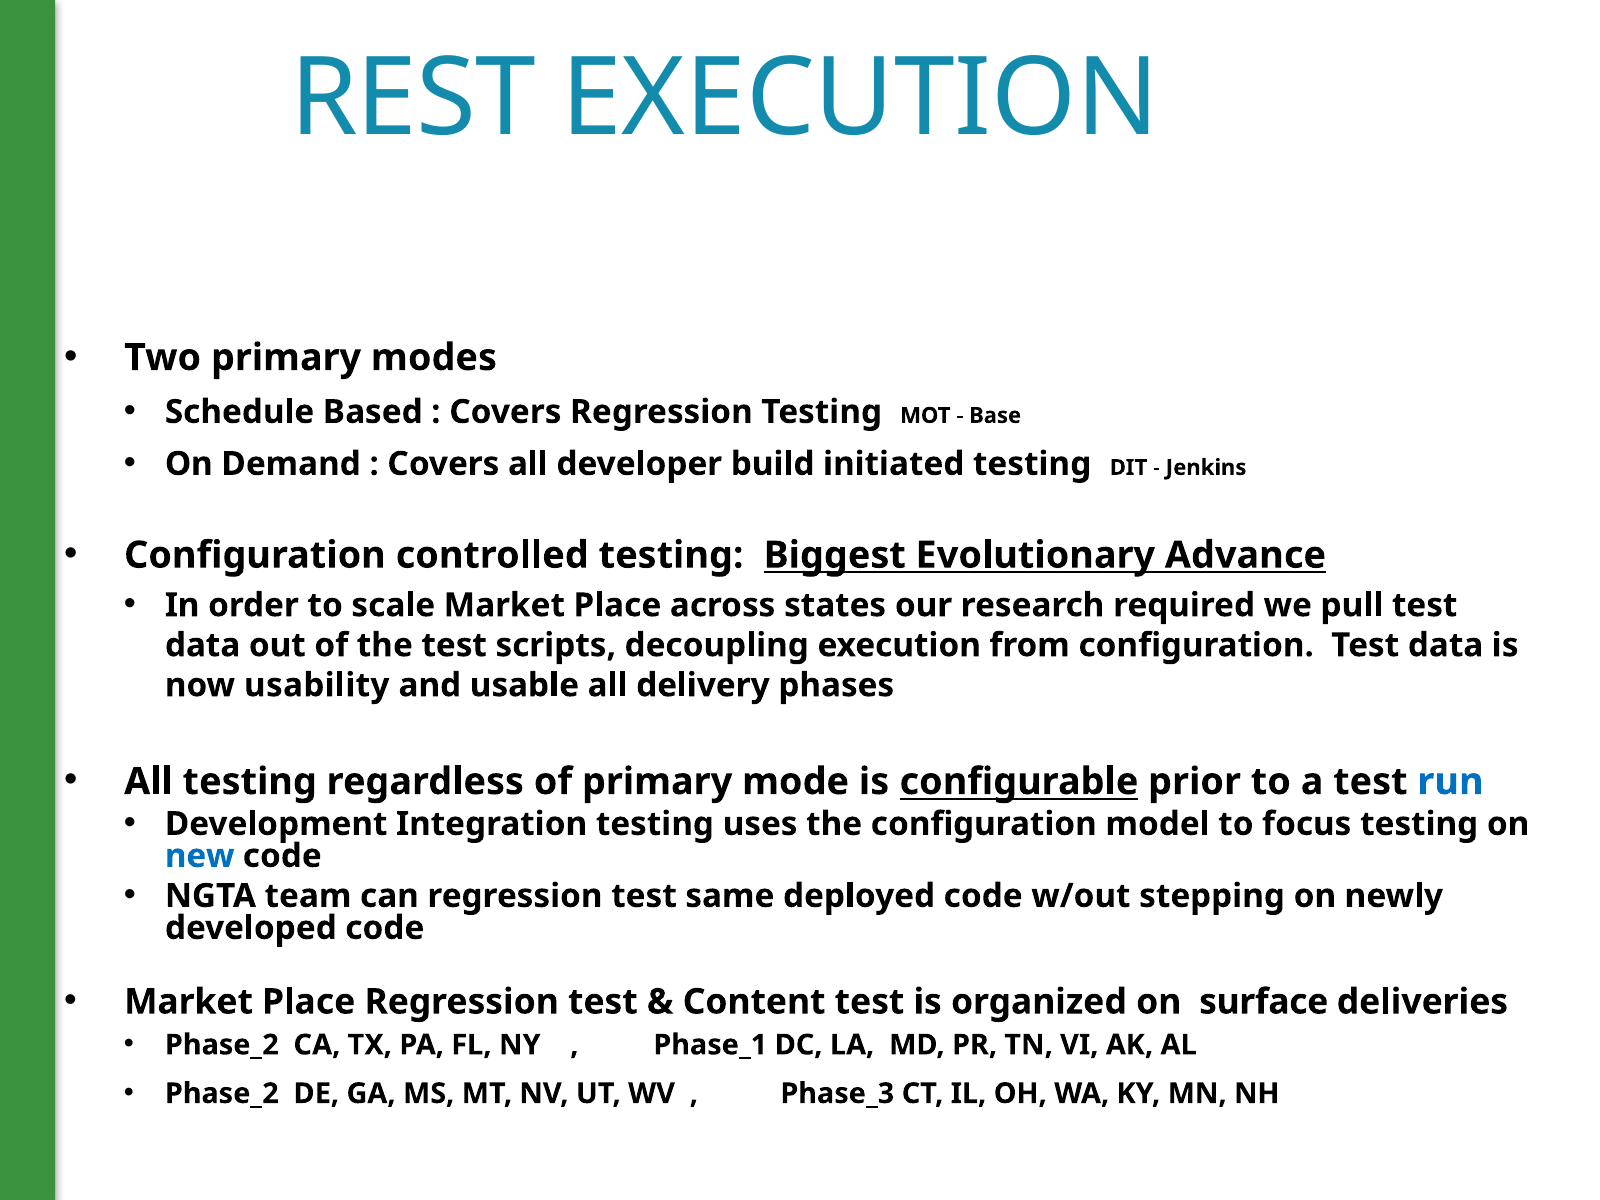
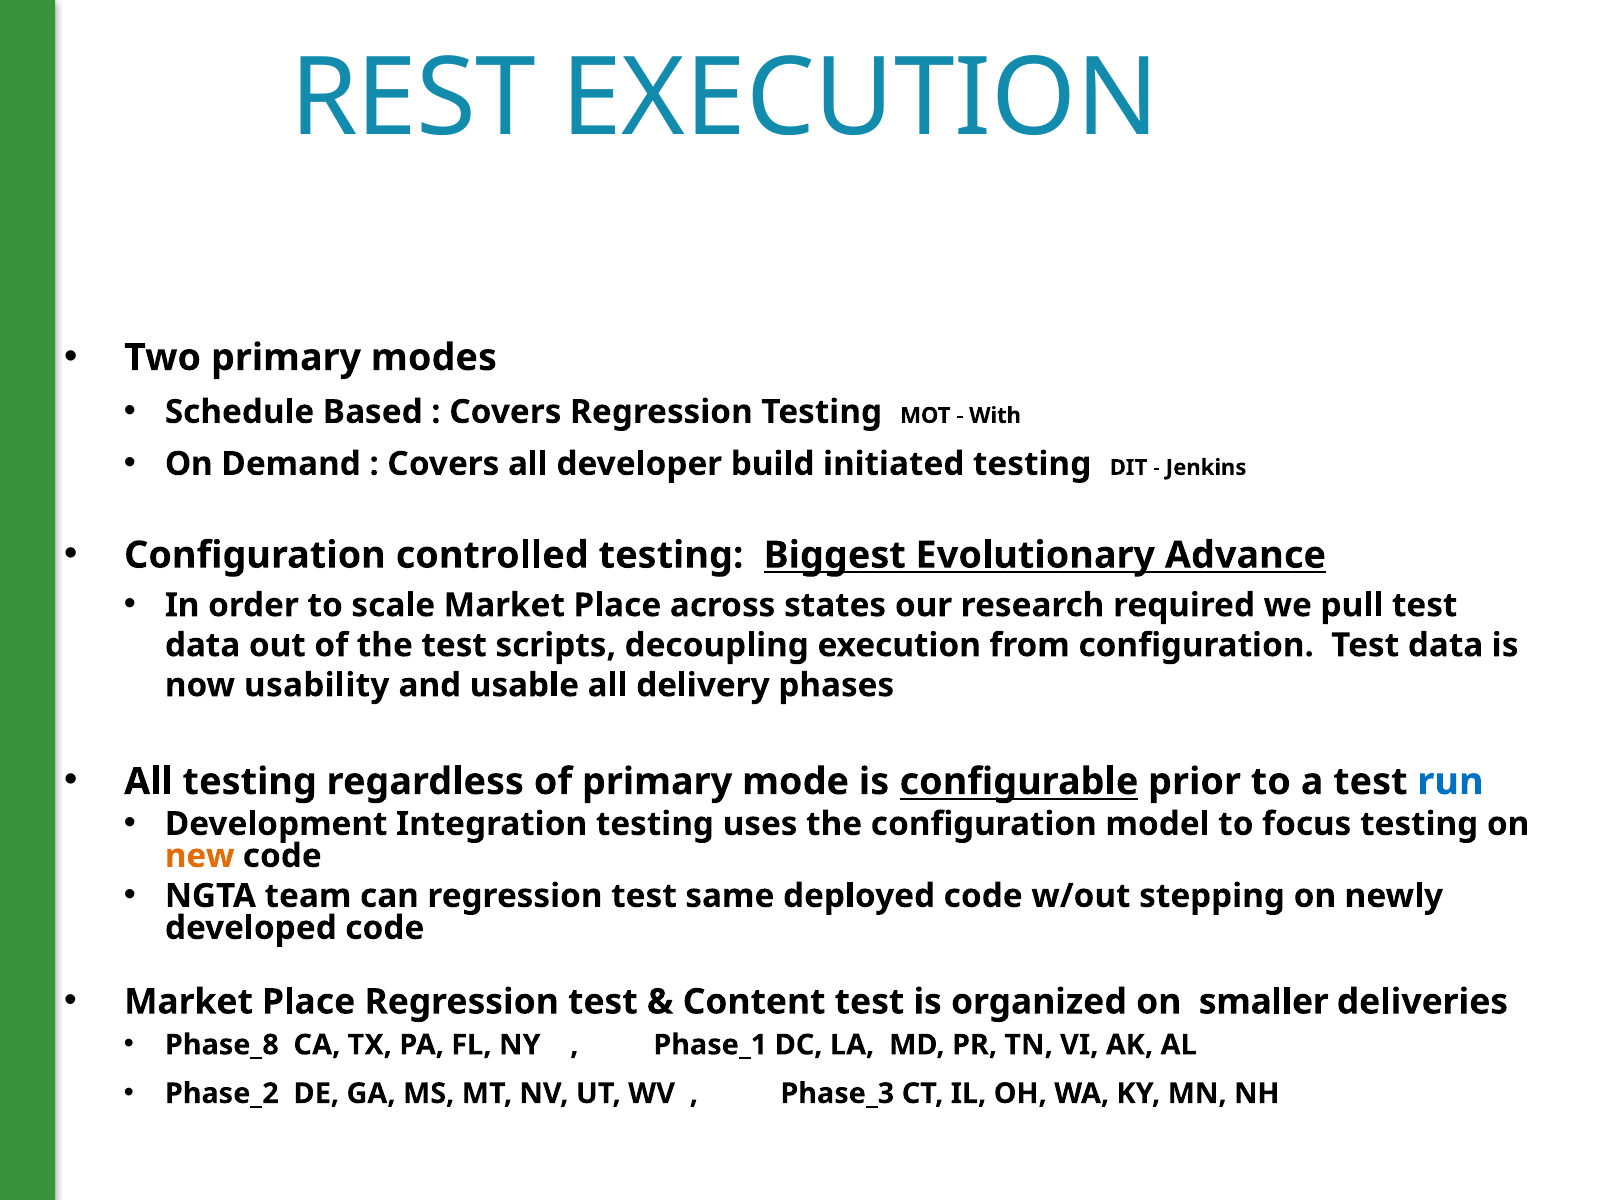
Base: Base -> With (995, 416)
new colour: blue -> orange (200, 856)
surface: surface -> smaller (1264, 1002)
Phase_2: Phase_2 -> Phase_8 (222, 1045)
